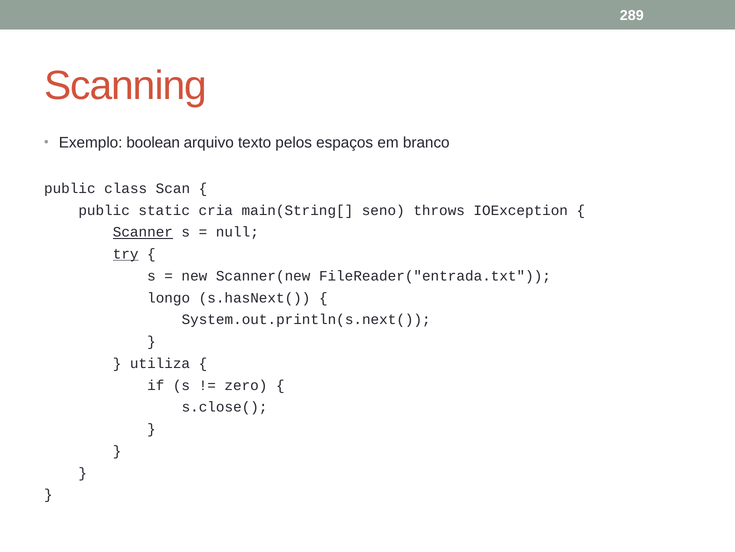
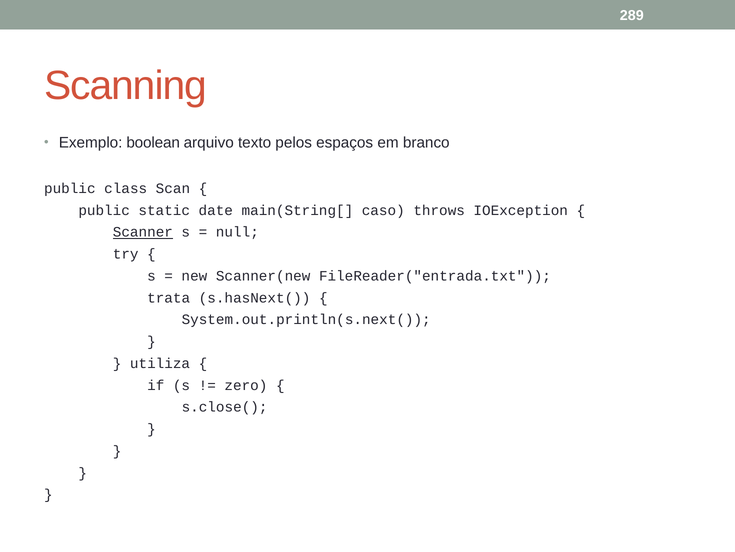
cria: cria -> date (216, 210)
seno: seno -> caso (383, 210)
try underline: present -> none (126, 254)
longo: longo -> trata (169, 297)
